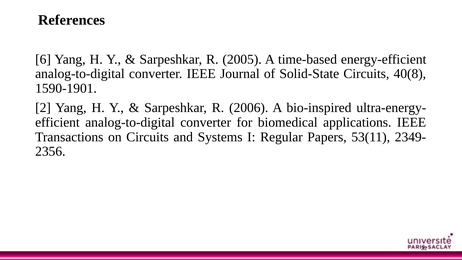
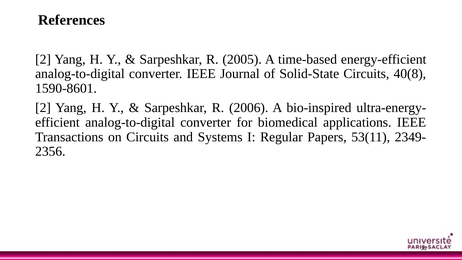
6: 6 -> 2 (43, 59)
1590-1901: 1590-1901 -> 1590-8601 (66, 88)
